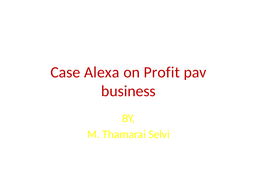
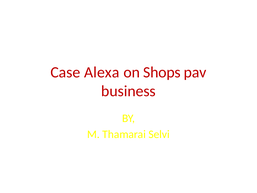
Profit: Profit -> Shops (162, 72)
